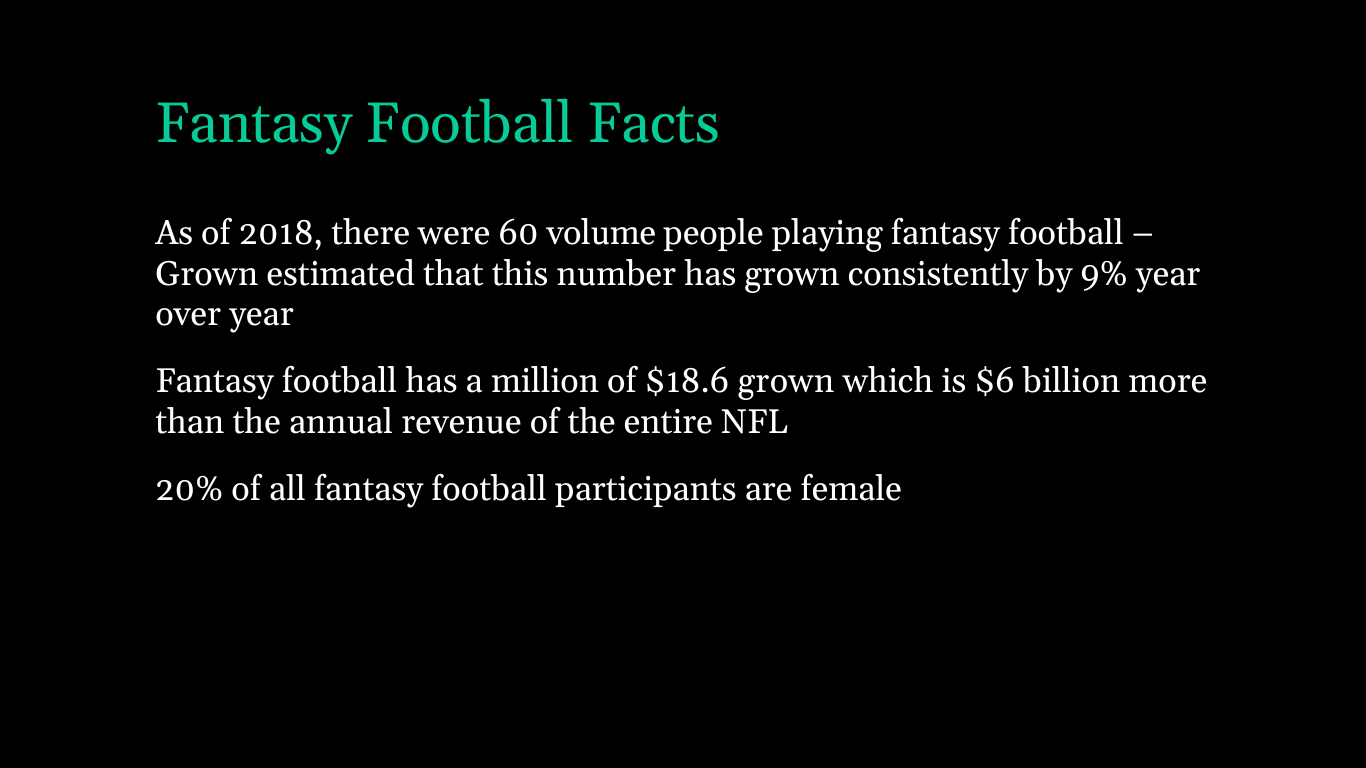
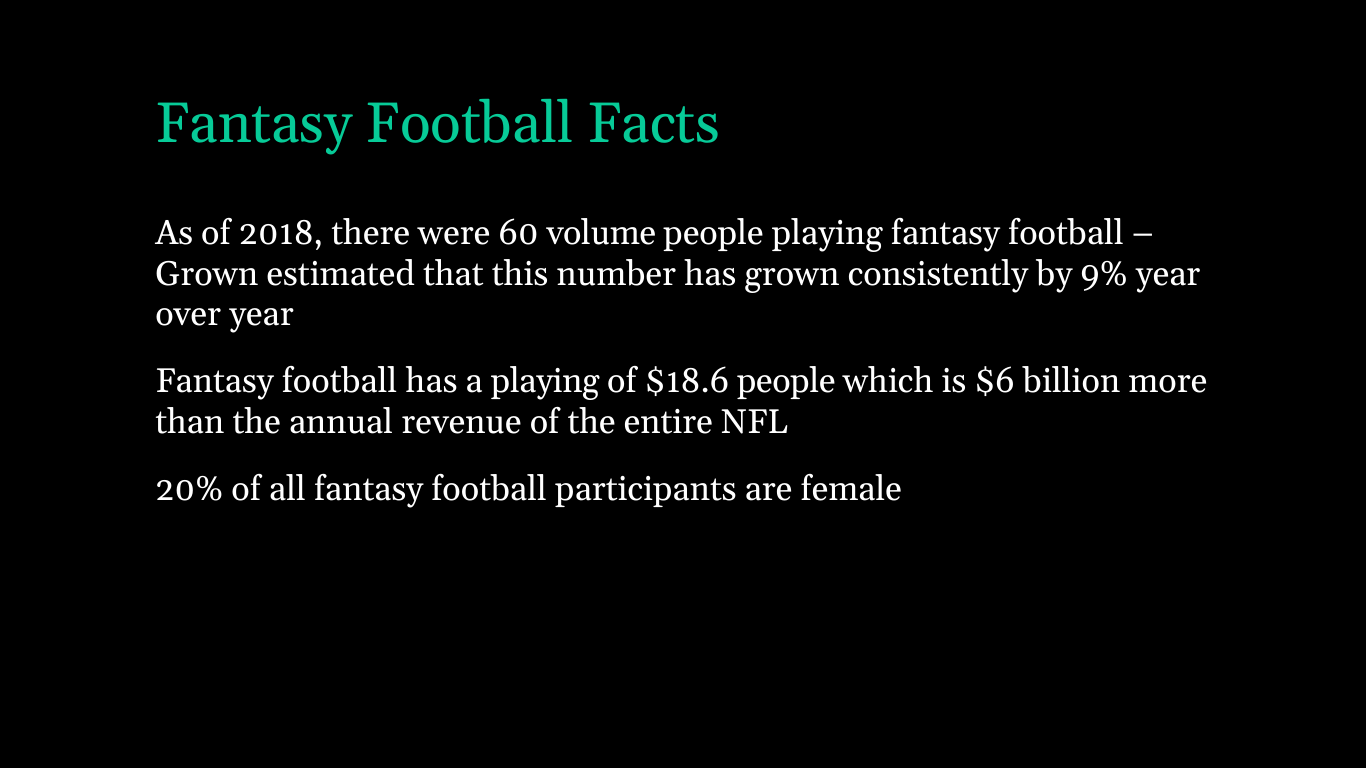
a million: million -> playing (545, 381)
$18.6 grown: grown -> people (786, 381)
